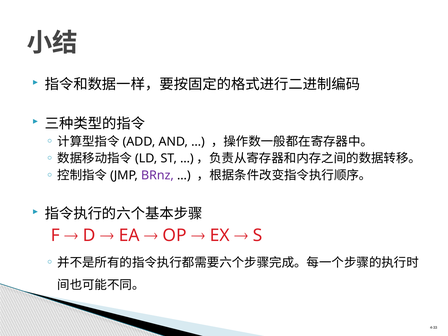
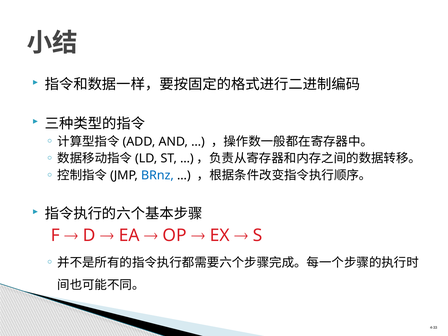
BRnz colour: purple -> blue (157, 175)
